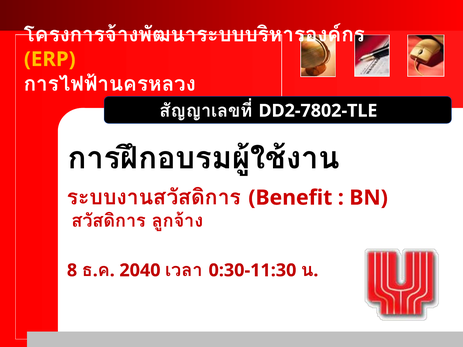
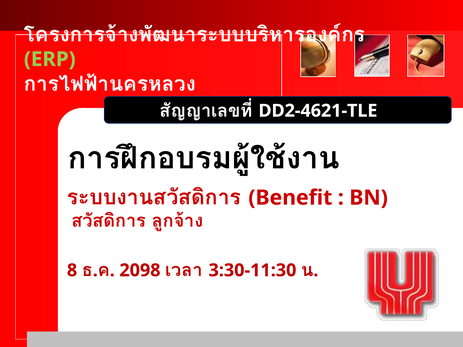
ERP colour: yellow -> light green (50, 59)
DD2-7802-TLE: DD2-7802-TLE -> DD2-4621-TLE (318, 111)
2040: 2040 -> 2098 (140, 271)
0:30-11:30: 0:30-11:30 -> 3:30-11:30 (252, 271)
